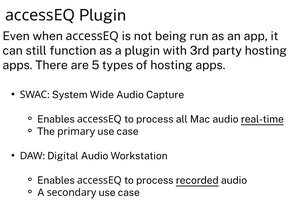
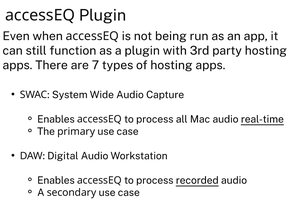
5: 5 -> 7 (95, 65)
